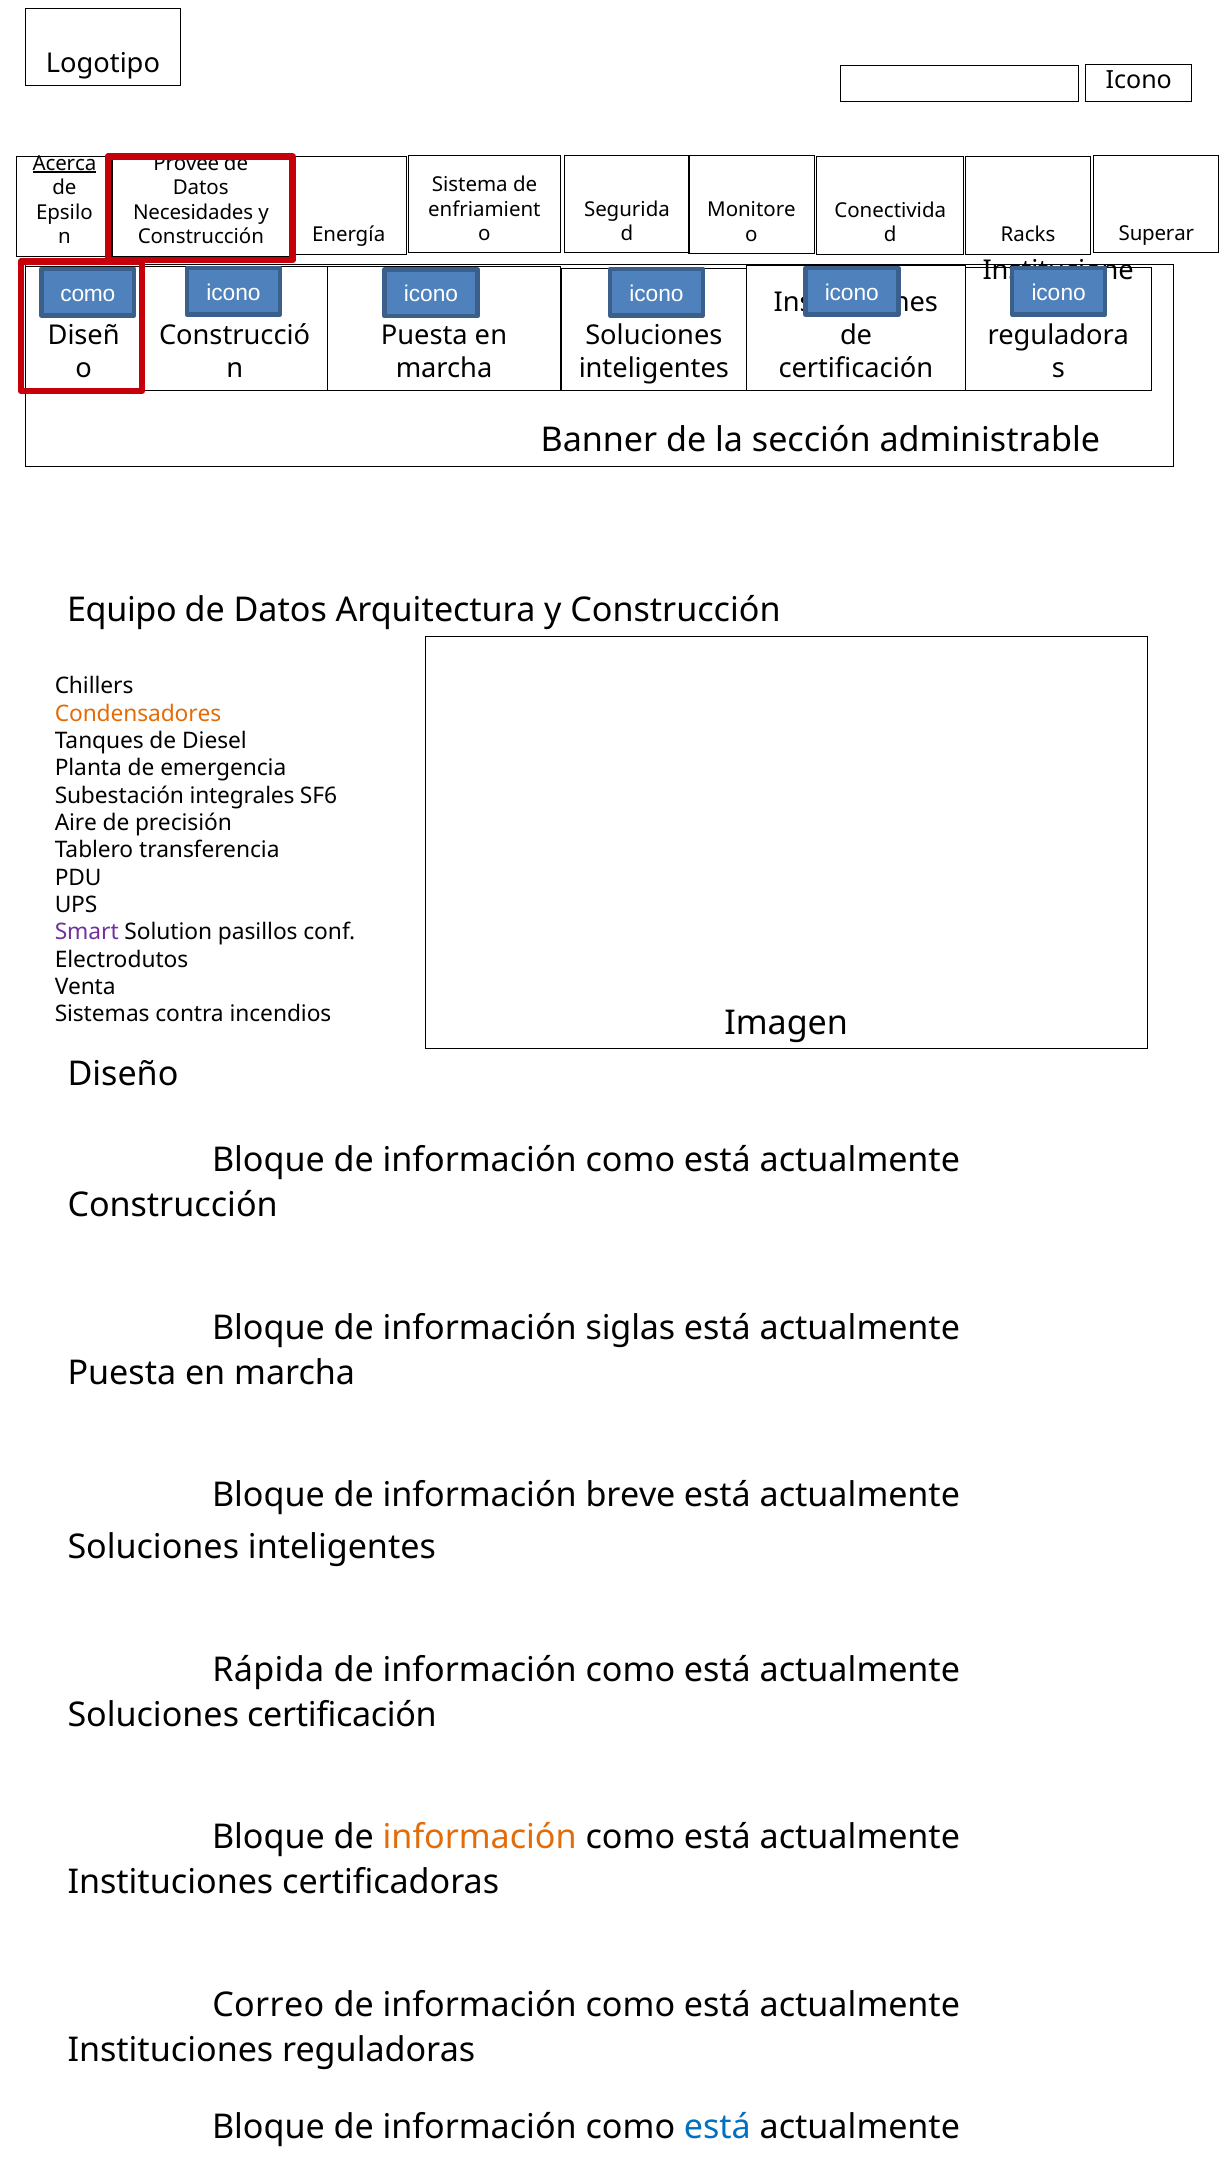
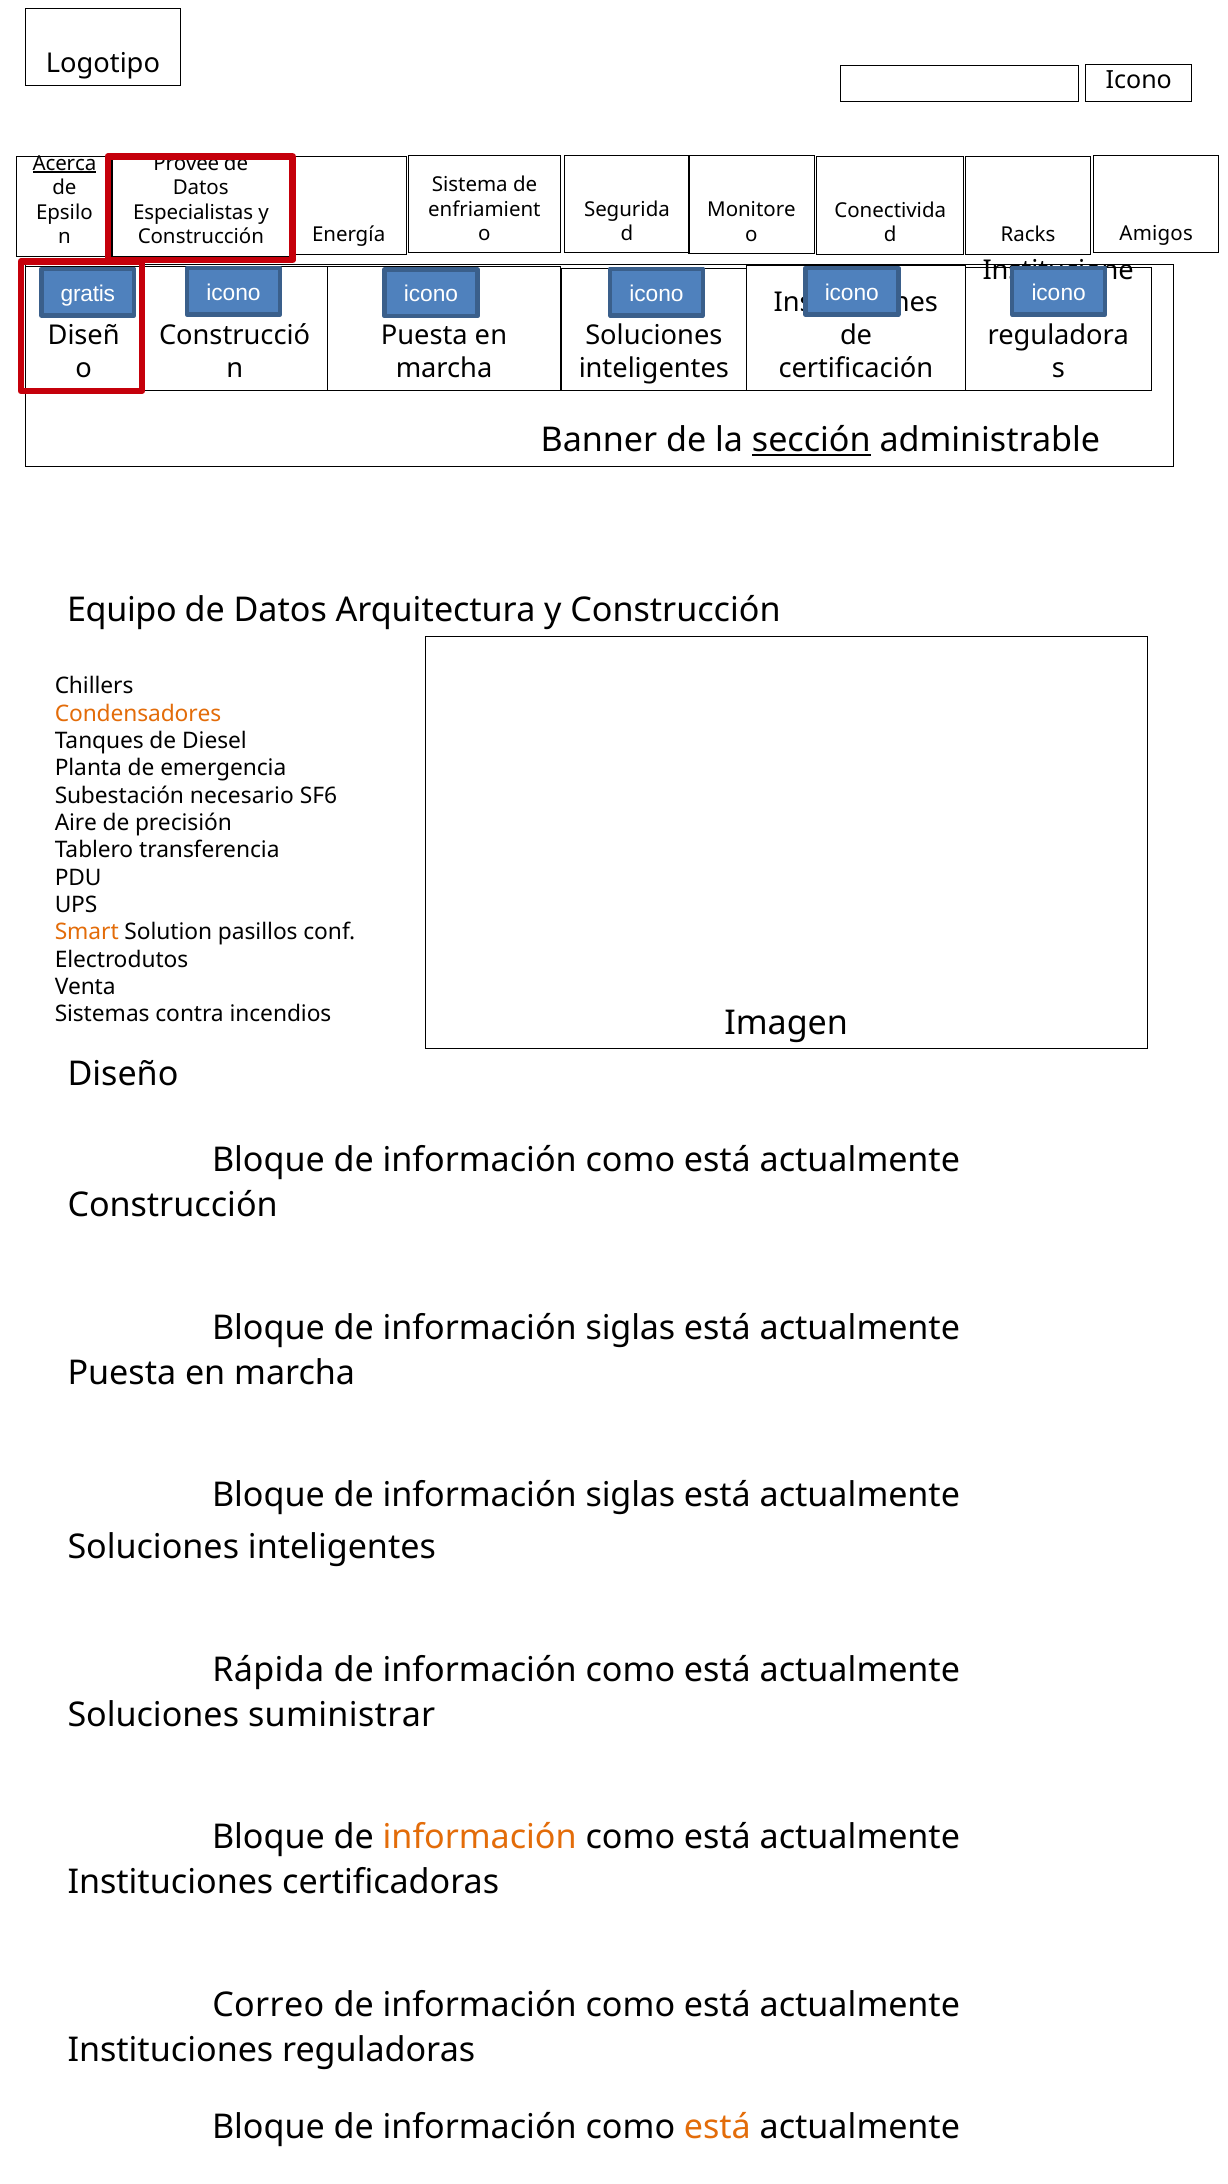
Necesidades: Necesidades -> Especialistas (193, 212)
Superar: Superar -> Amigos (1156, 234)
como: como -> gratis (88, 294)
sección underline: none -> present (811, 440)
integrales: integrales -> necesario (242, 795)
Smart colour: purple -> orange (87, 932)
breve: breve -> siglas (630, 1495)
Soluciones certificación: certificación -> suministrar (342, 1715)
está colour: blue -> orange (717, 2127)
